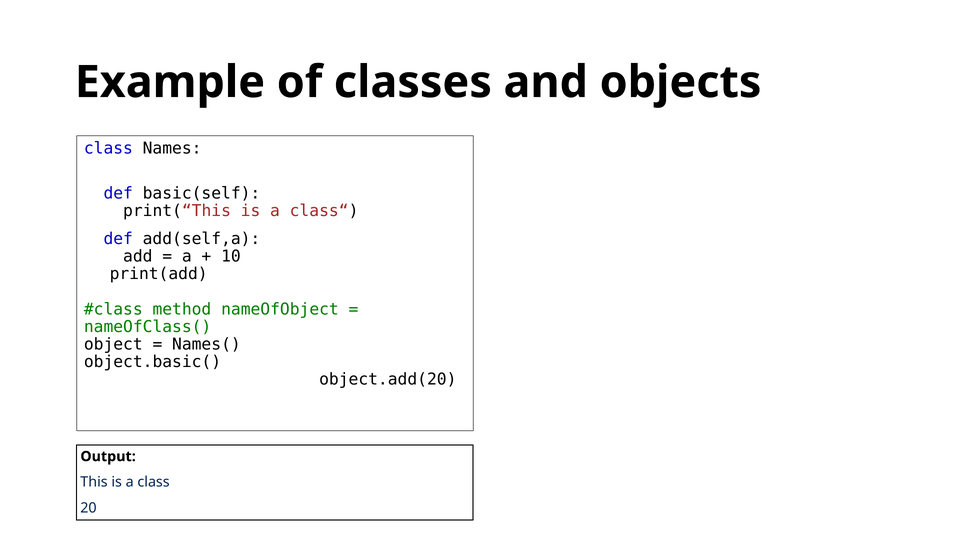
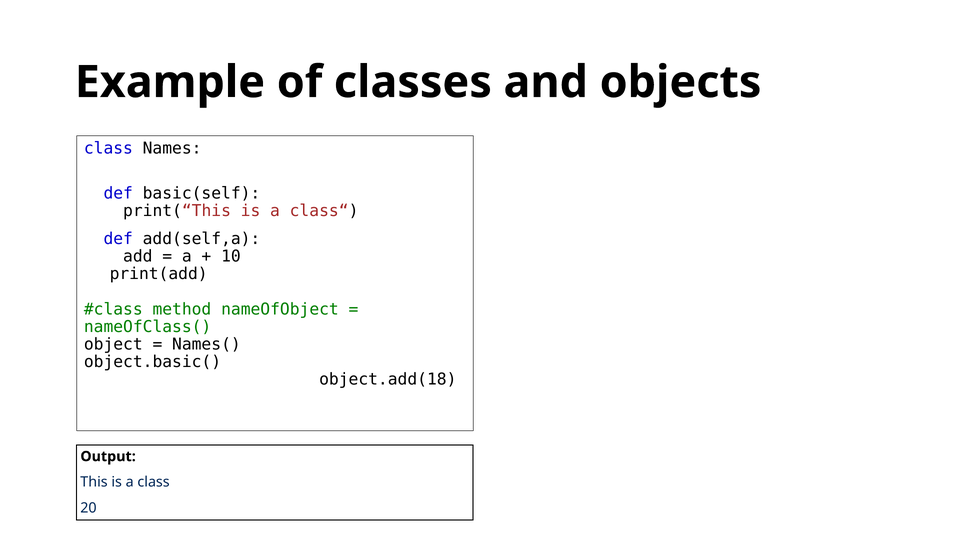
object.add(20: object.add(20 -> object.add(18 (388, 380)
